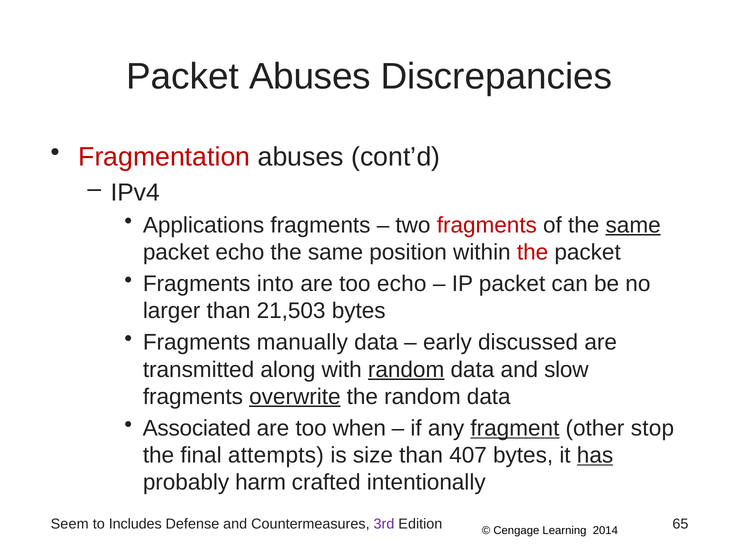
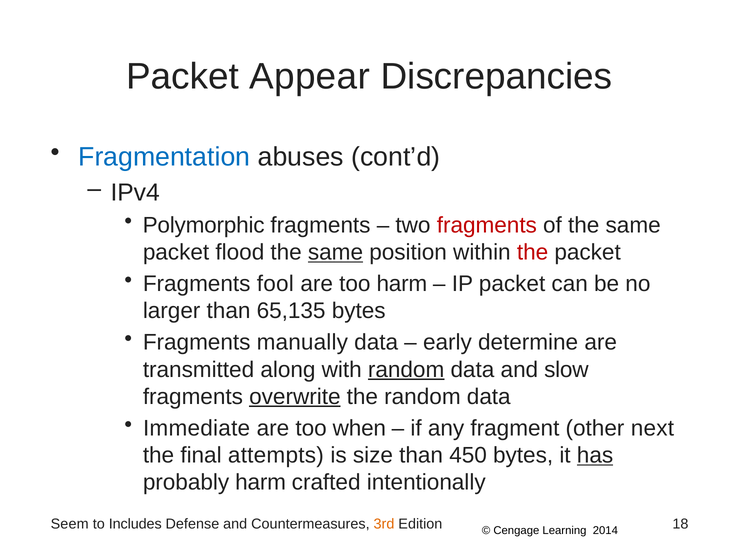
Packet Abuses: Abuses -> Appear (310, 77)
Fragmentation colour: red -> blue (164, 157)
Applications: Applications -> Polymorphic (204, 225)
same underline: present -> none (633, 225)
packet echo: echo -> flood (240, 252)
same underline: none -> present (336, 252)
into: into -> fool (275, 284)
too echo: echo -> harm (402, 284)
21,503: 21,503 -> 65,135 (291, 311)
discussed: discussed -> determine (528, 343)
Associated: Associated -> Immediate (197, 428)
fragment underline: present -> none (515, 428)
stop: stop -> next (652, 428)
407: 407 -> 450 (468, 456)
3rd colour: purple -> orange (384, 524)
65: 65 -> 18 (680, 524)
